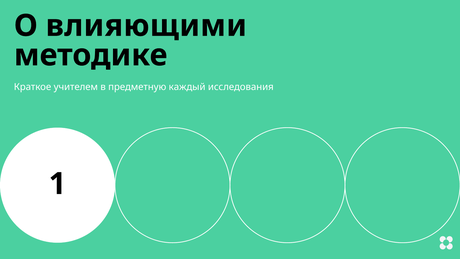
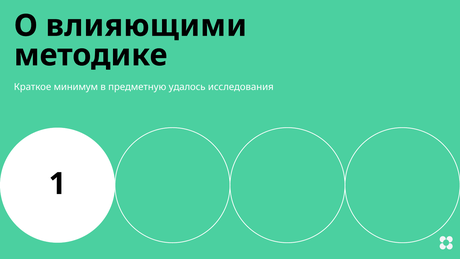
учителем: учителем -> минимум (76, 87)
каждый: каждый -> удалось (187, 87)
